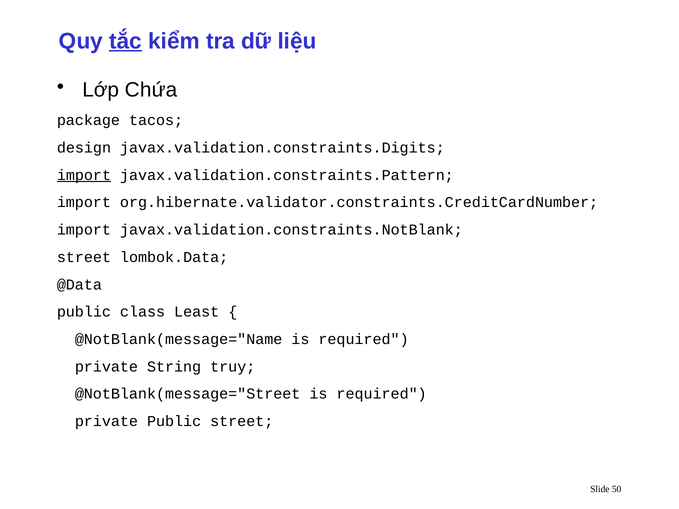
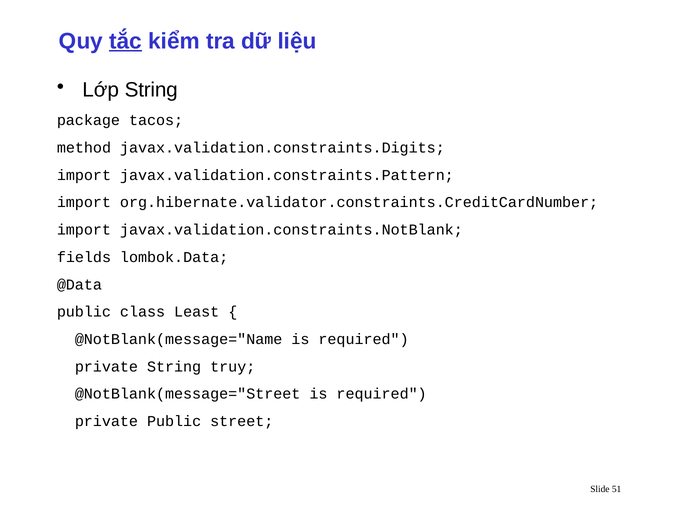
Lớp Chứa: Chứa -> String (151, 90)
design: design -> method (84, 148)
import underline: present -> none (84, 175)
street: street -> fields (84, 257)
50: 50 -> 51 (617, 490)
